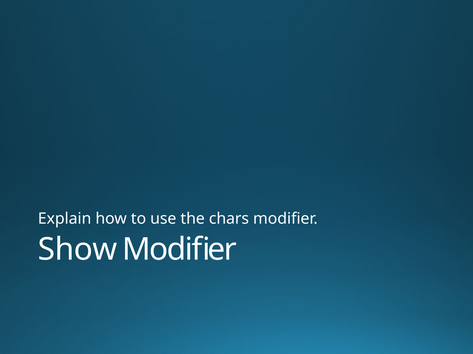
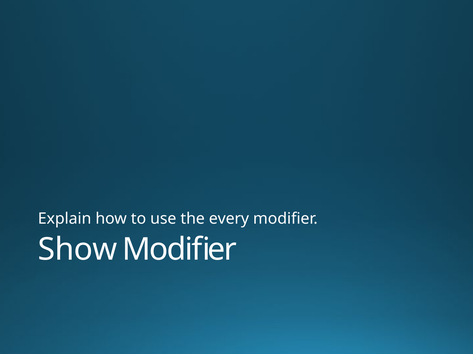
chars: chars -> every (229, 219)
